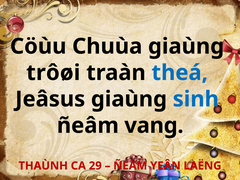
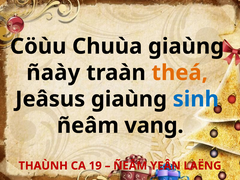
trôøi: trôøi -> ñaày (53, 73)
theá colour: blue -> orange (180, 73)
29: 29 -> 19 (95, 166)
